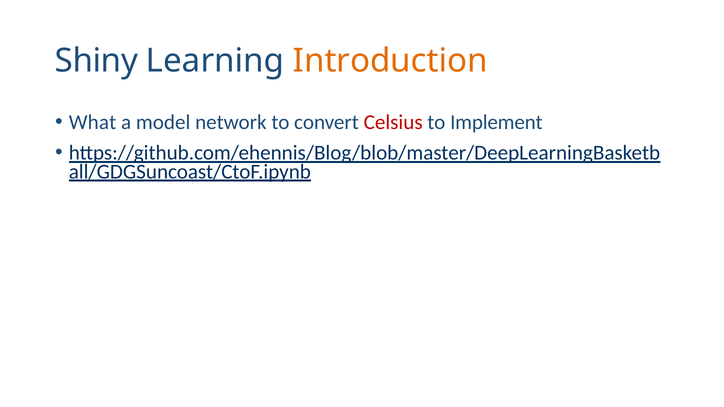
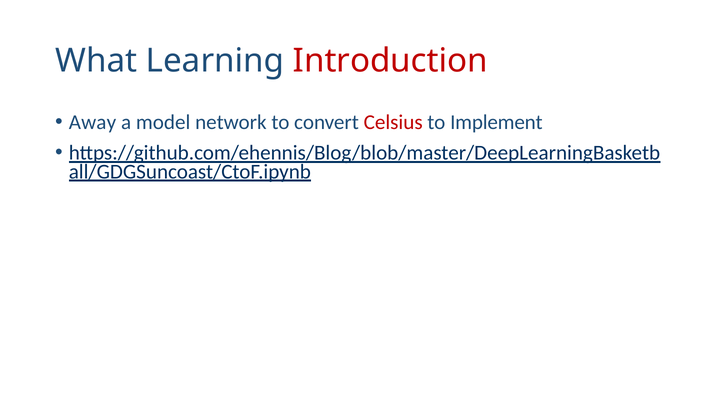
Shiny: Shiny -> What (96, 61)
Introduction colour: orange -> red (390, 61)
What: What -> Away (92, 122)
